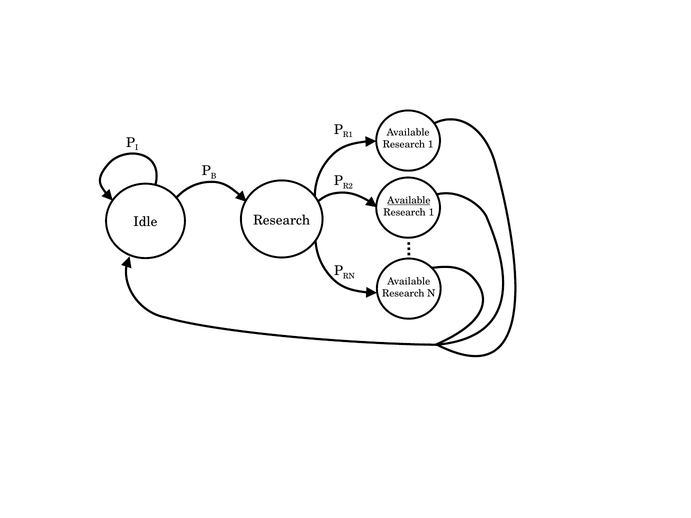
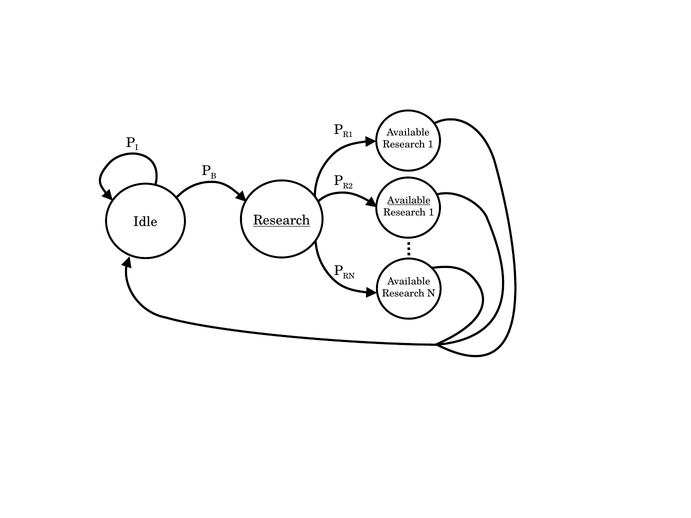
Research underline: none -> present (282, 220)
